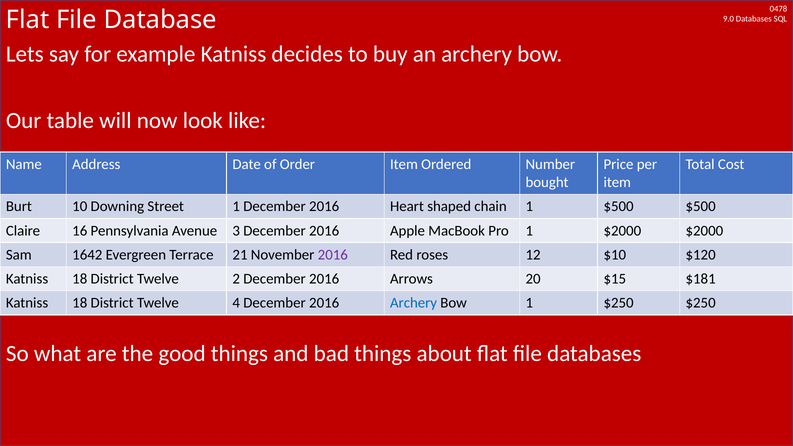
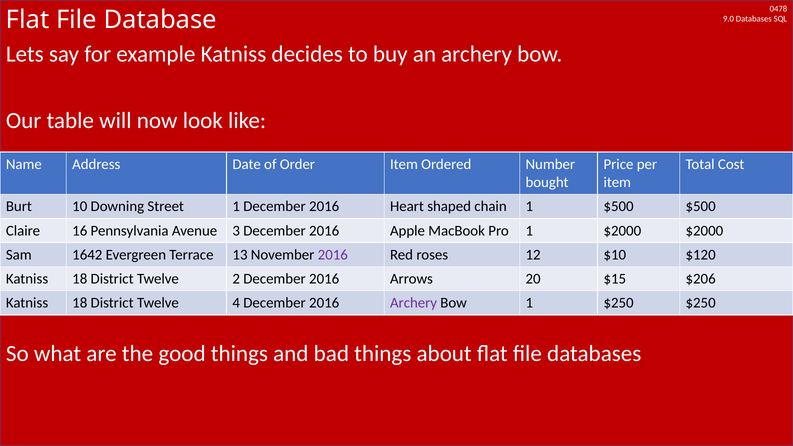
21: 21 -> 13 (240, 255)
$181: $181 -> $206 (701, 279)
Archery colour: blue -> purple (414, 303)
